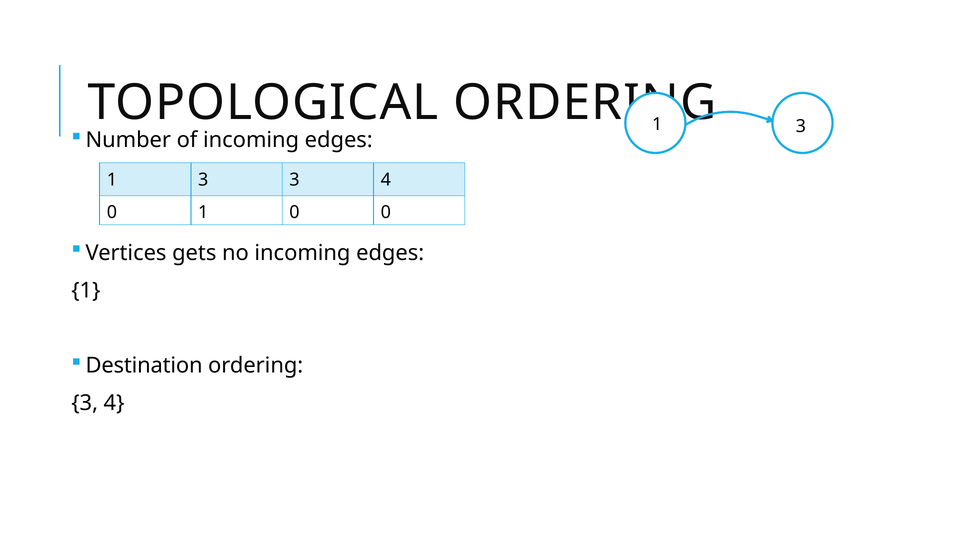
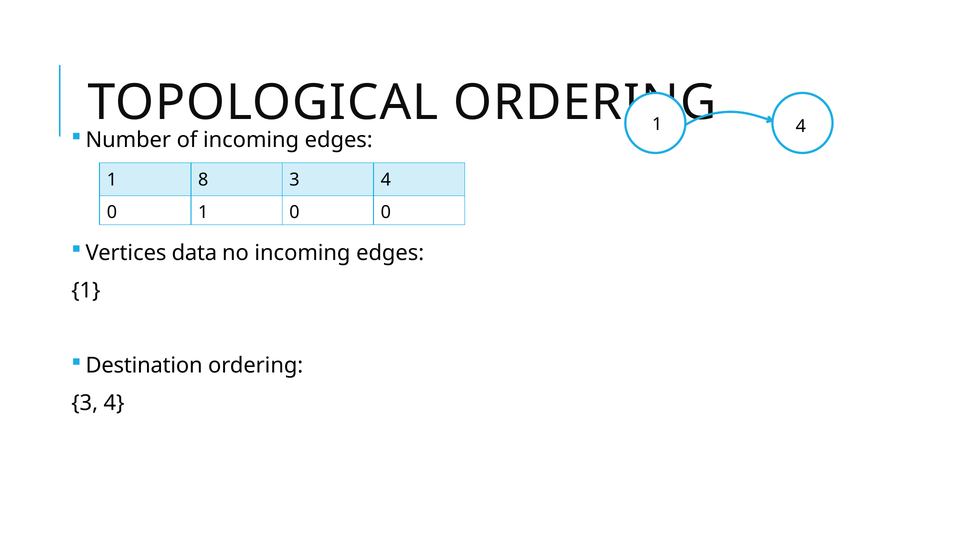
3: 3 -> 4 (801, 126)
3: 3 -> 8 (203, 180)
gets: gets -> data (194, 253)
